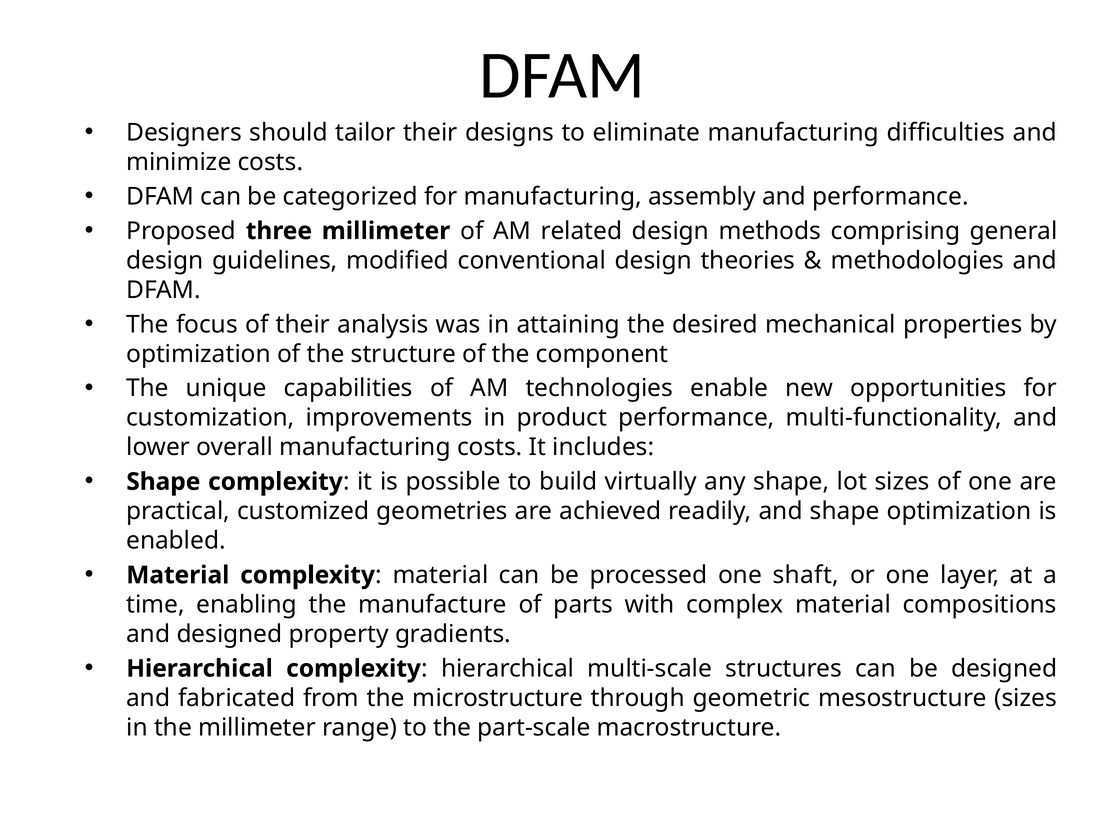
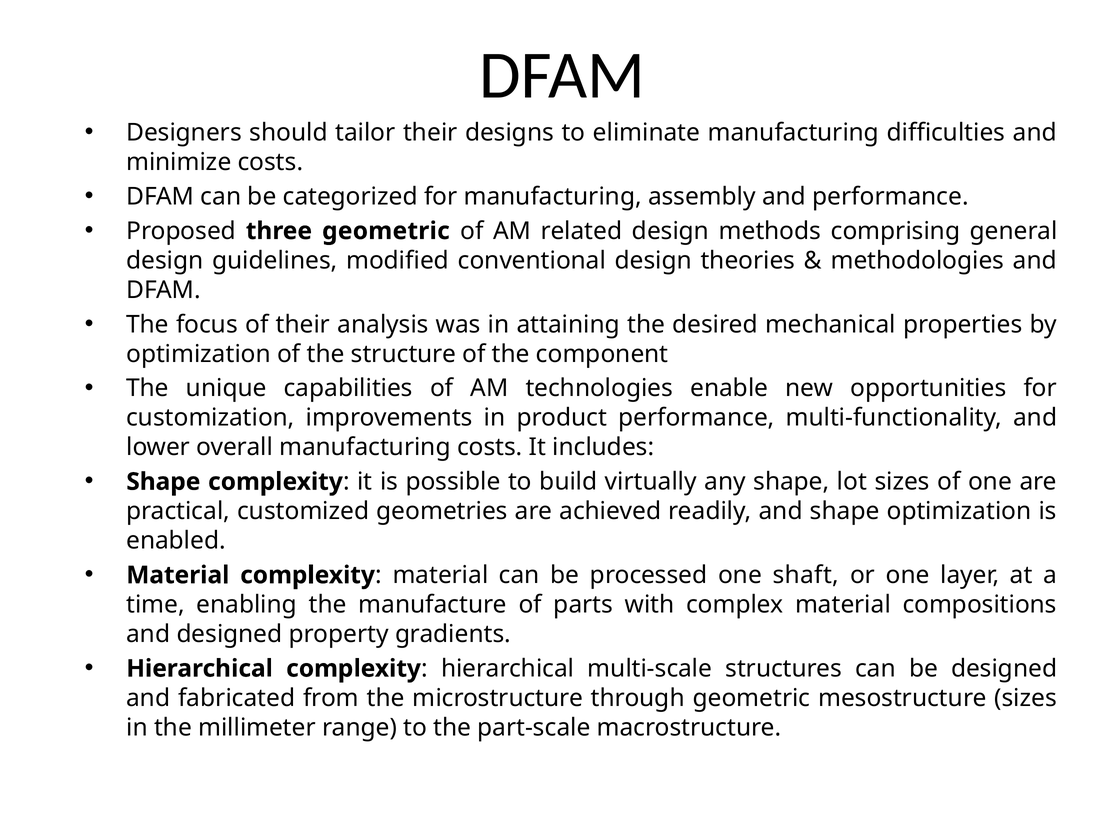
three millimeter: millimeter -> geometric (386, 231)
